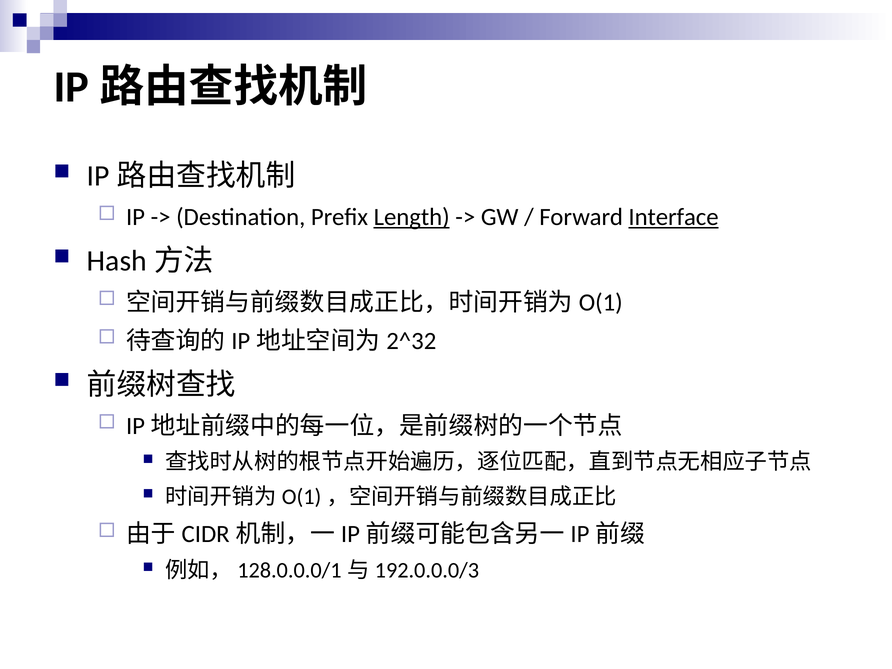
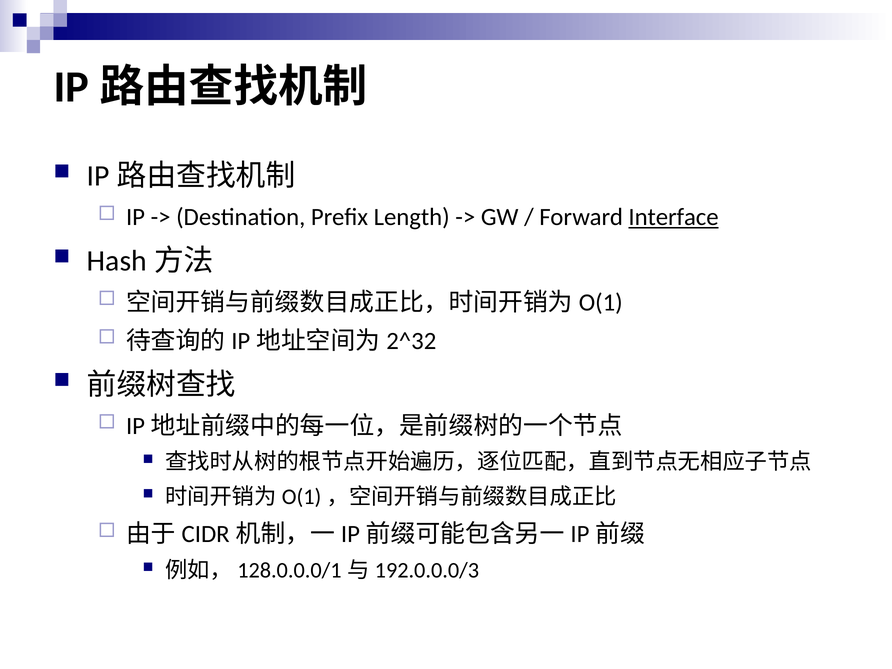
Length underline: present -> none (412, 217)
